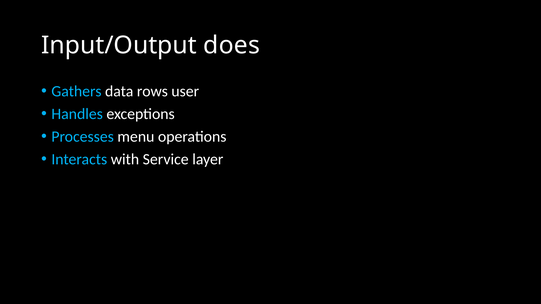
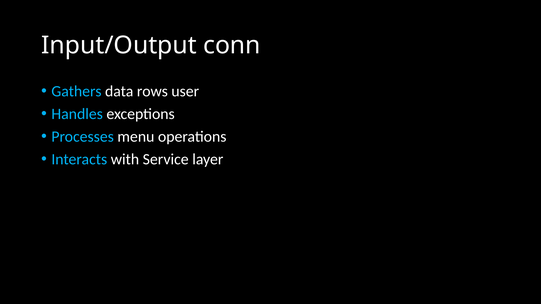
does: does -> conn (232, 45)
